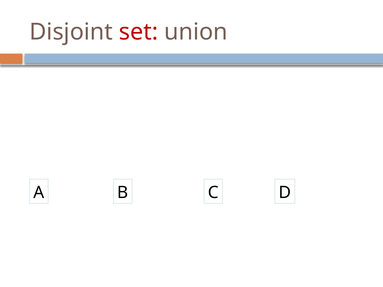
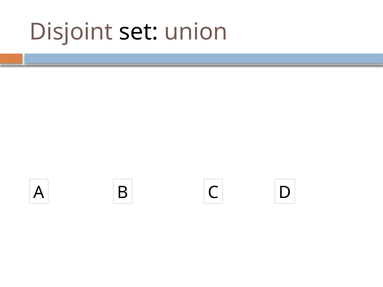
set colour: red -> black (139, 32)
